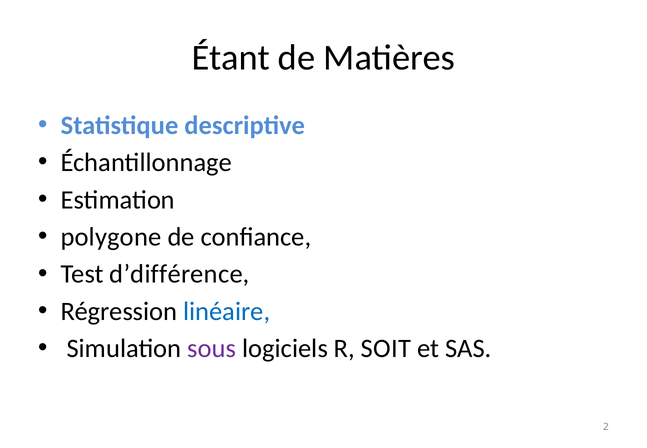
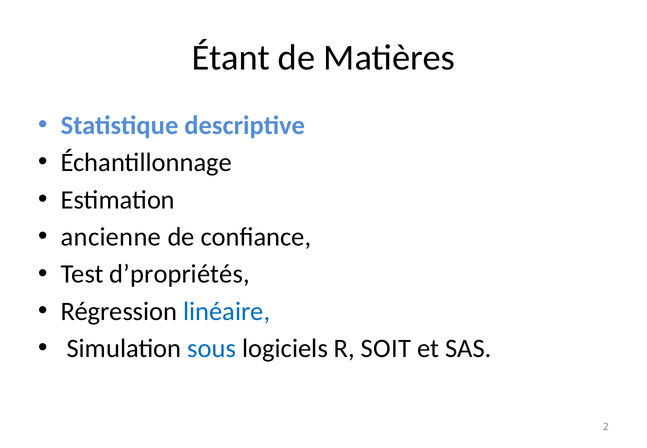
polygone: polygone -> ancienne (111, 237)
d’différence: d’différence -> d’propriétés (180, 274)
sous colour: purple -> blue (212, 348)
